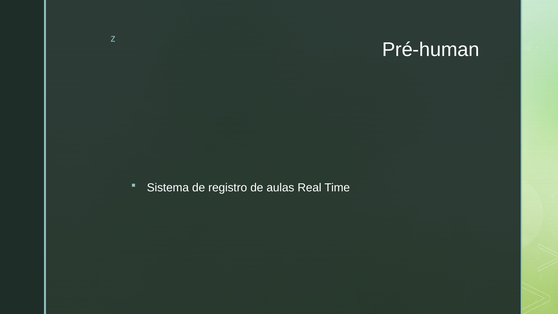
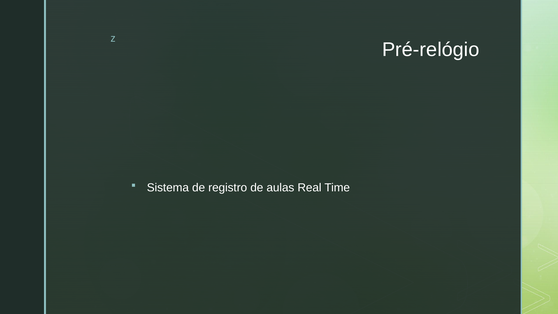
Pré-human: Pré-human -> Pré-relógio (431, 50)
